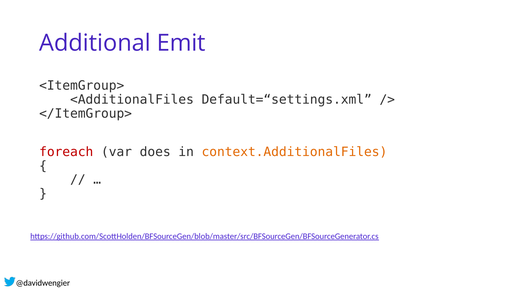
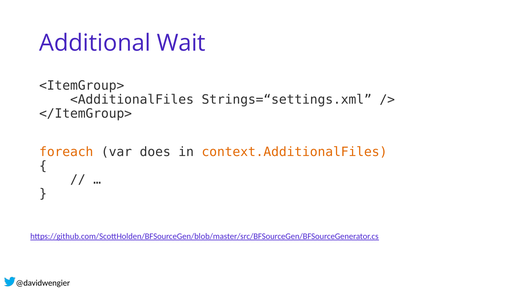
Emit: Emit -> Wait (181, 43)
Default=“settings.xml: Default=“settings.xml -> Strings=“settings.xml (287, 100)
foreach colour: red -> orange (66, 152)
